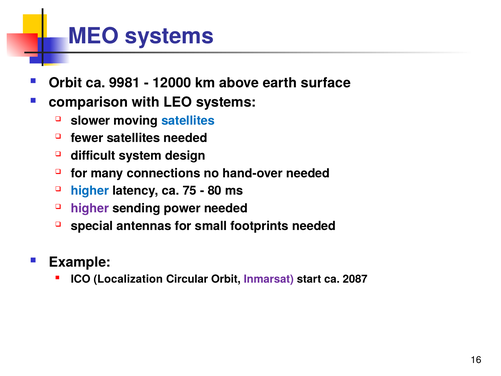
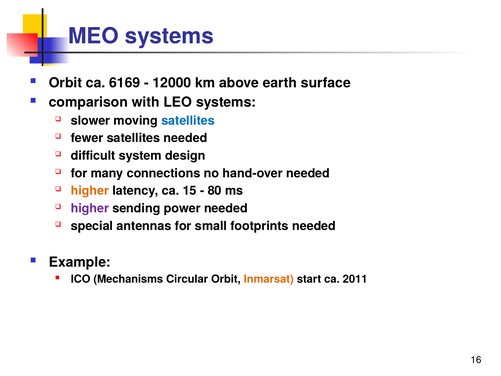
9981: 9981 -> 6169 (125, 83)
higher colour: blue -> orange (90, 191)
75: 75 -> 15 (190, 191)
Localization: Localization -> Mechanisms (128, 279)
Inmarsat colour: purple -> orange (269, 279)
2087: 2087 -> 2011 (355, 279)
